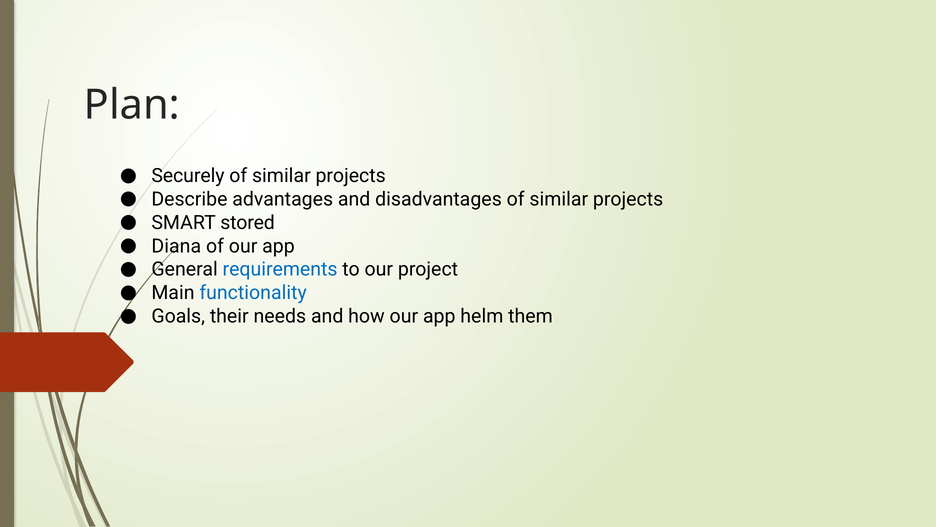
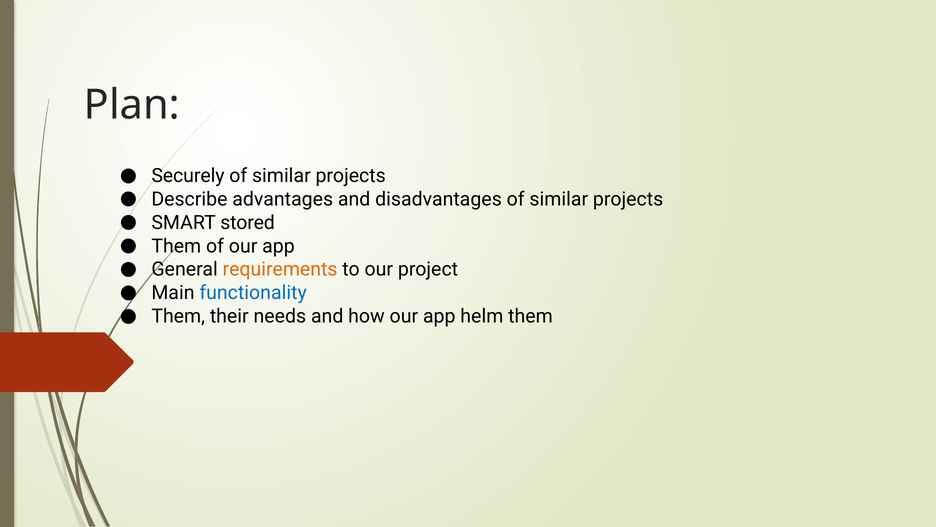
Diana: Diana -> Them (176, 246)
requirements colour: blue -> orange (280, 269)
Goals: Goals -> Them (178, 316)
